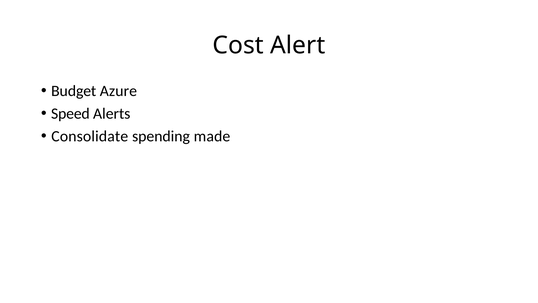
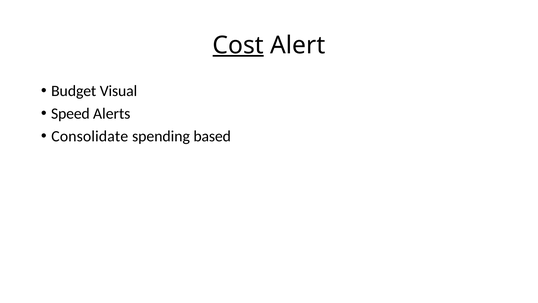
Cost underline: none -> present (238, 45)
Azure: Azure -> Visual (118, 91)
made: made -> based (212, 136)
